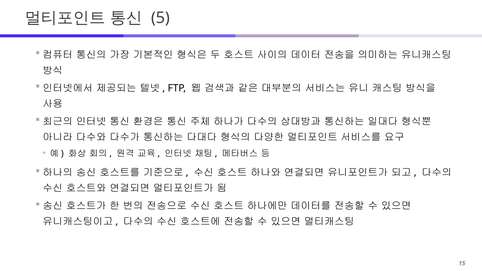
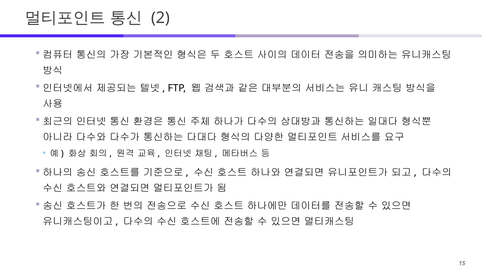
5: 5 -> 2 (160, 18)
